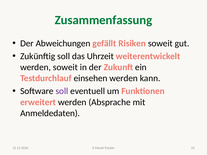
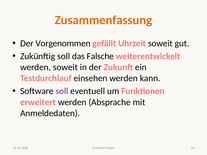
Zusammenfassung colour: green -> orange (103, 20)
Abweichungen: Abweichungen -> Vorgenommen (63, 43)
Risiken: Risiken -> Uhrzeit (132, 43)
Uhrzeit: Uhrzeit -> Falsche (100, 56)
